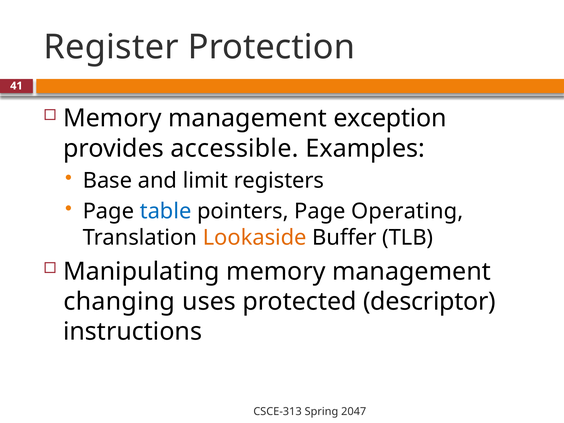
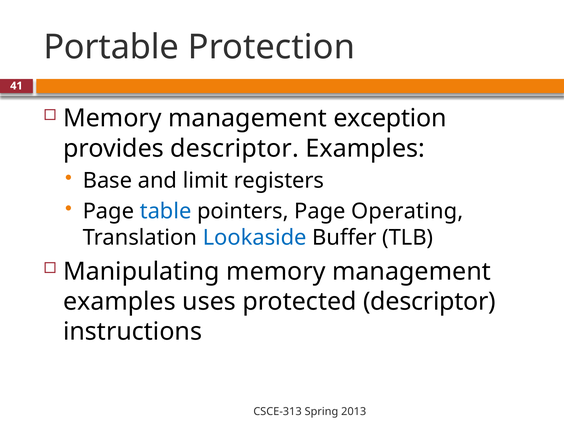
Register: Register -> Portable (111, 47)
provides accessible: accessible -> descriptor (235, 148)
Lookaside colour: orange -> blue (255, 238)
changing: changing -> examples (119, 302)
2047: 2047 -> 2013 (354, 412)
